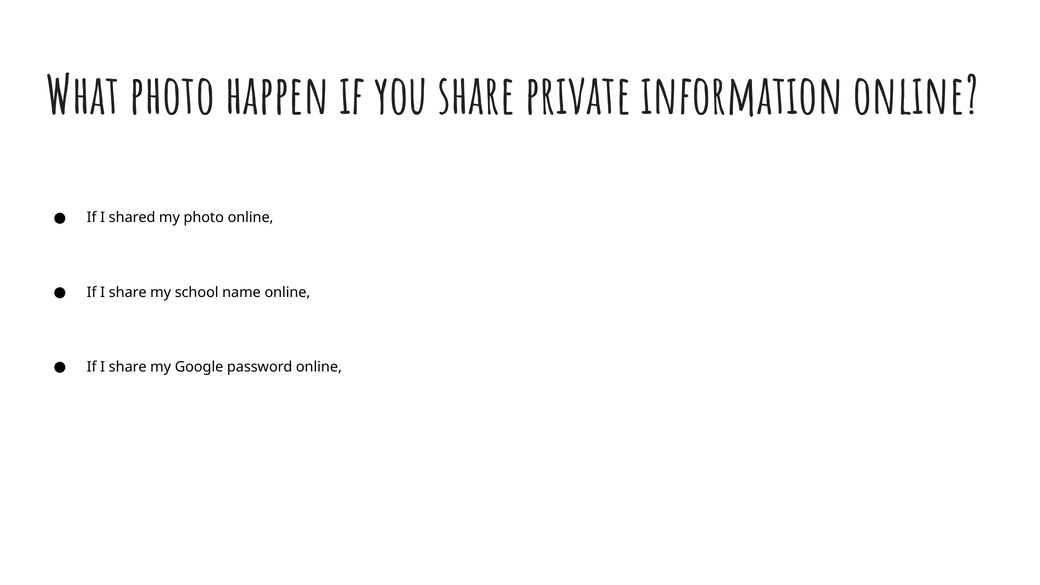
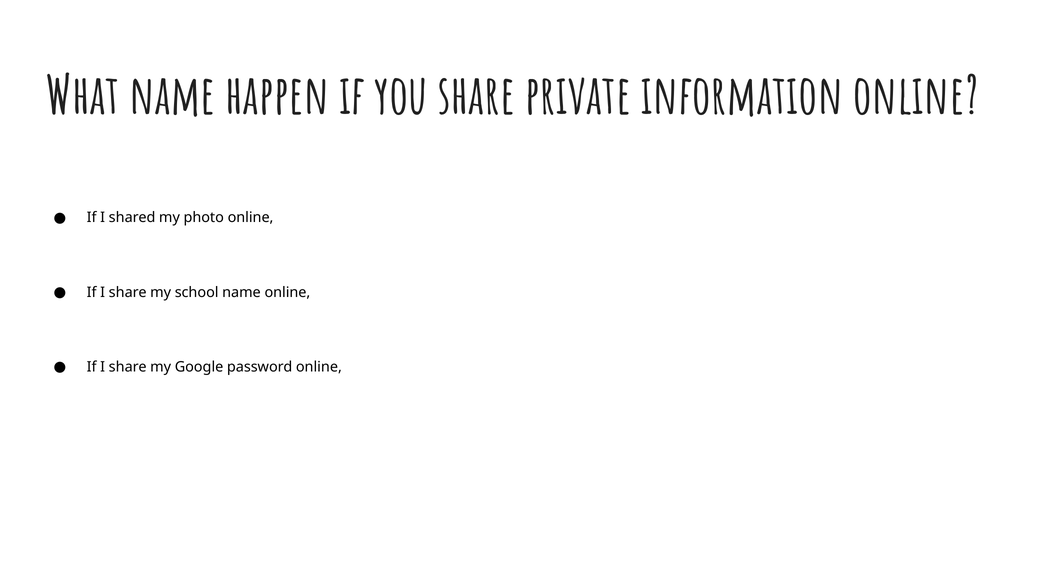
What photo: photo -> name (172, 97)
